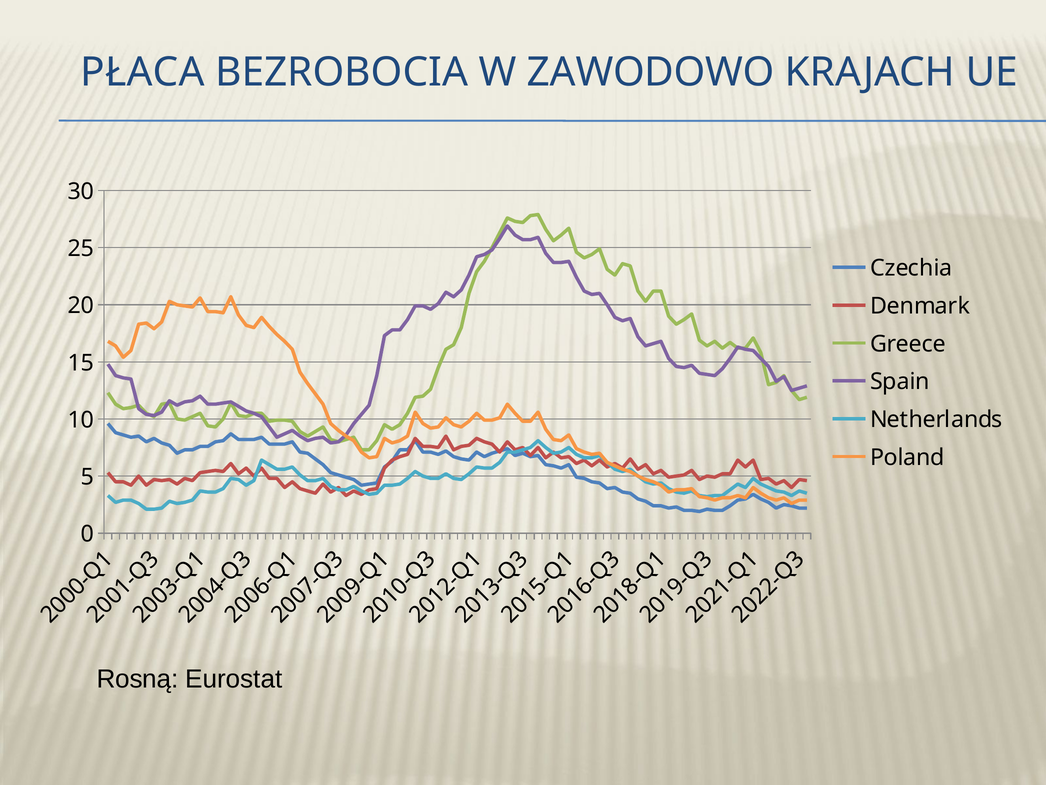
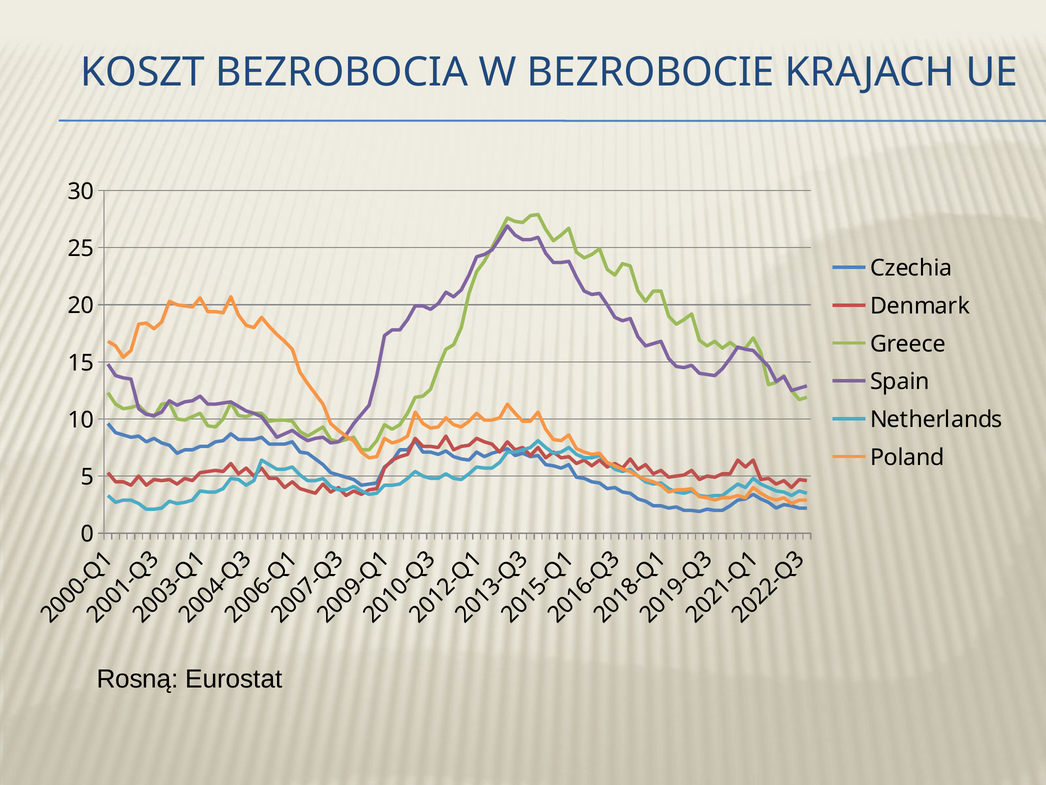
PŁACA: PŁACA -> KOSZT (143, 72)
ZAWODOWO: ZAWODOWO -> BEZROBOCIE (651, 72)
